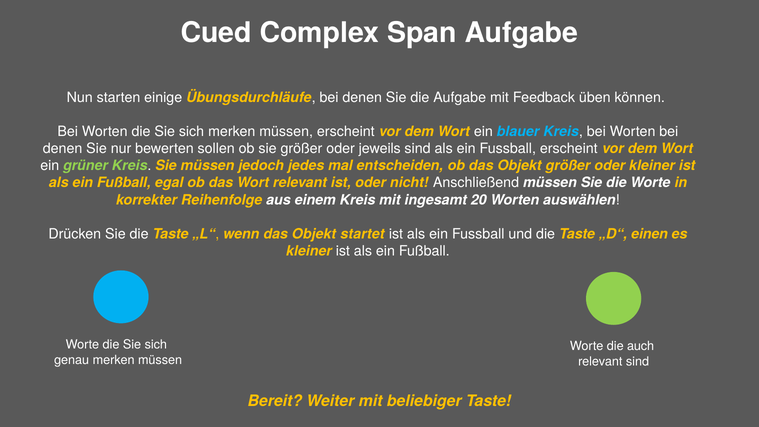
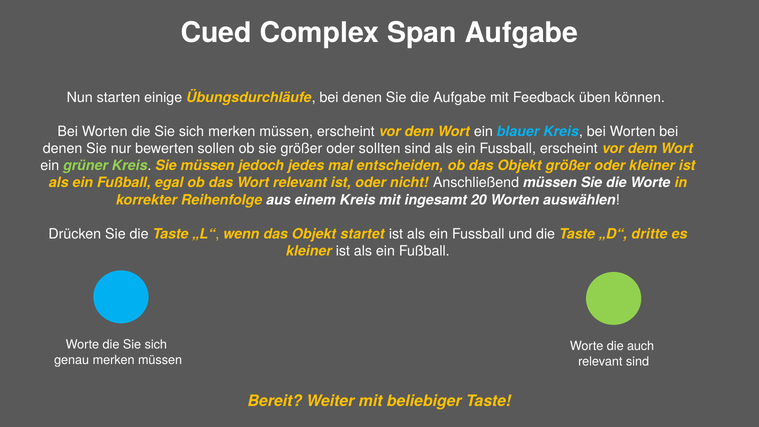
jeweils: jeweils -> sollten (380, 149)
einen: einen -> dritte (649, 234)
